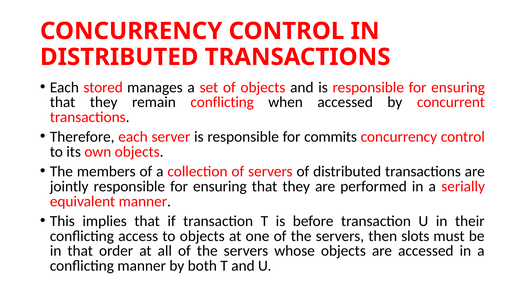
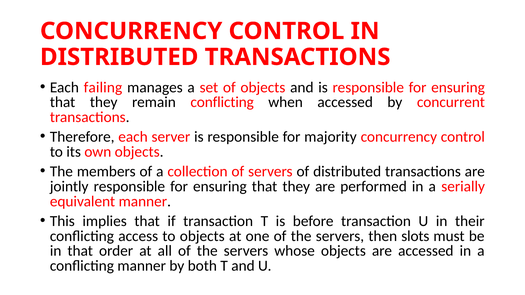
stored: stored -> failing (103, 87)
commits: commits -> majority (330, 137)
